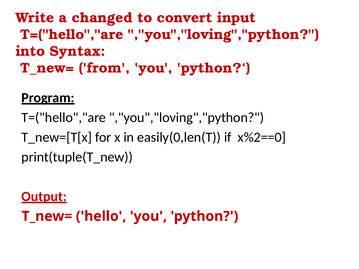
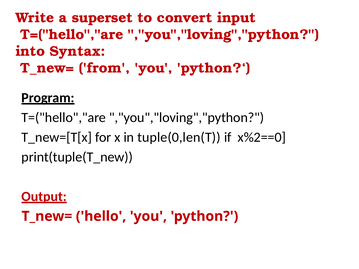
changed: changed -> superset (102, 18)
easily(0,len(T: easily(0,len(T -> tuple(0,len(T (179, 137)
